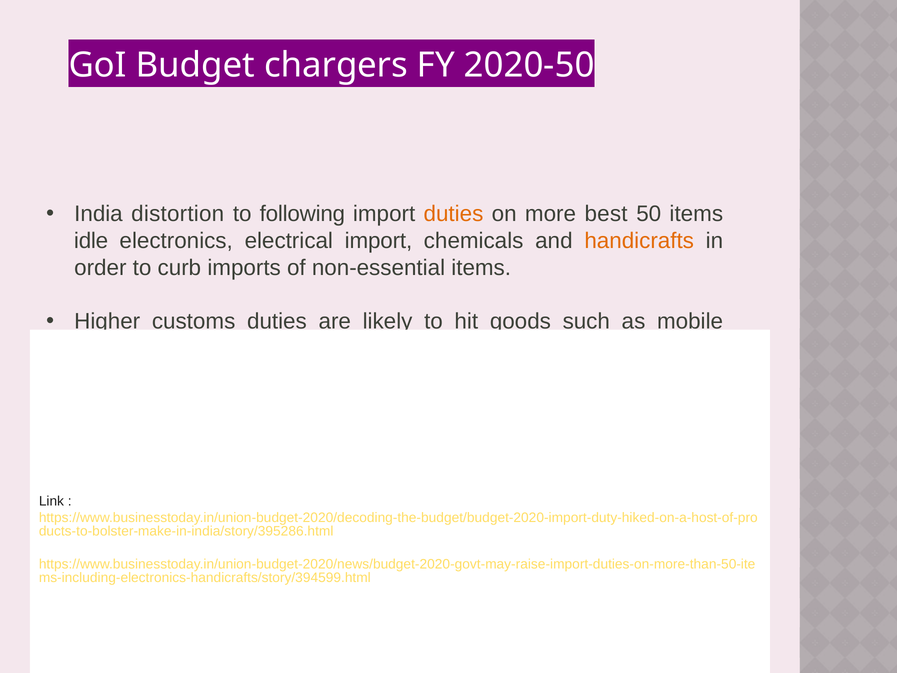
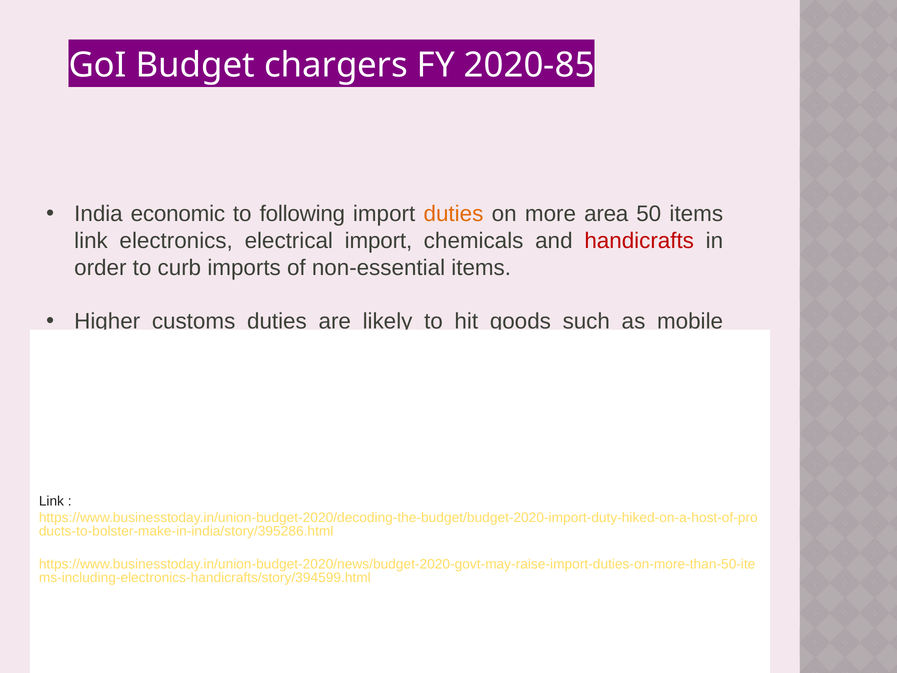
2020-50: 2020-50 -> 2020-85 (529, 65)
distortion: distortion -> economic (178, 214)
best: best -> area (606, 214)
idle: idle -> link (91, 241)
handicrafts colour: orange -> red (639, 241)
